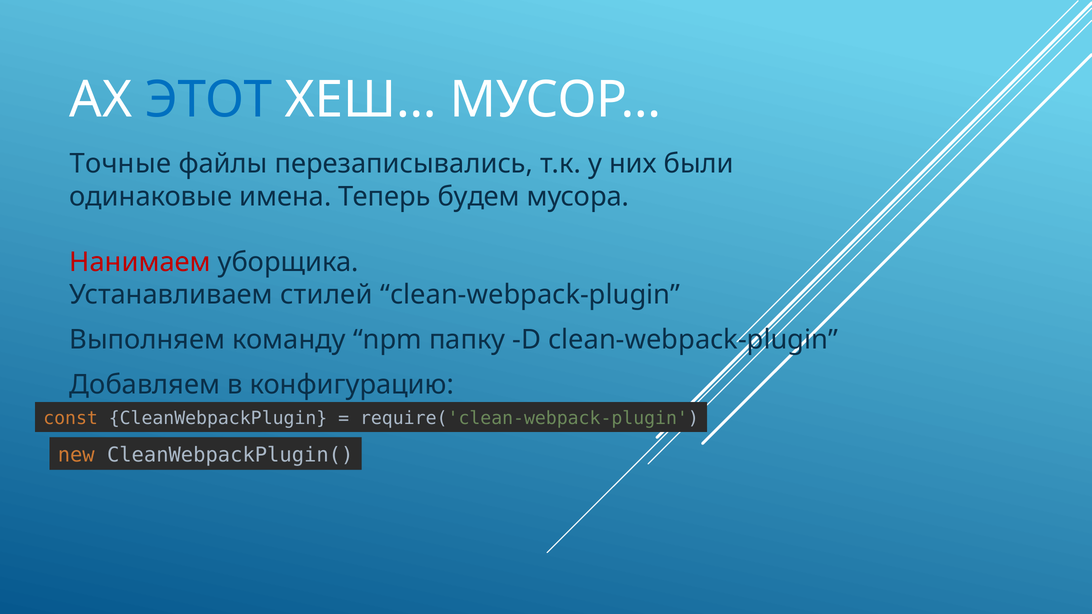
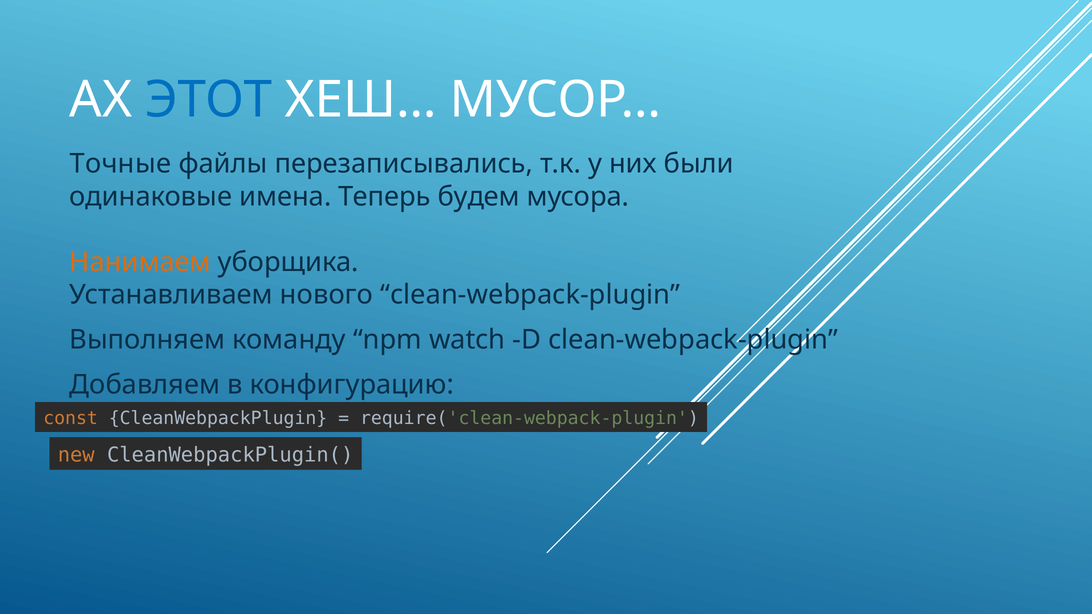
Нанимаем colour: red -> orange (140, 262)
стилей: стилей -> нового (327, 295)
папку: папку -> watch (467, 340)
